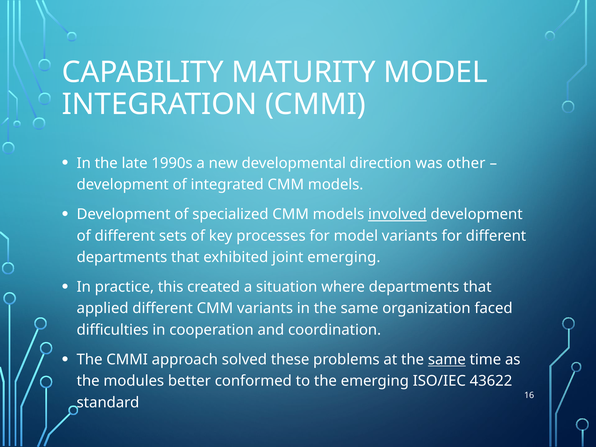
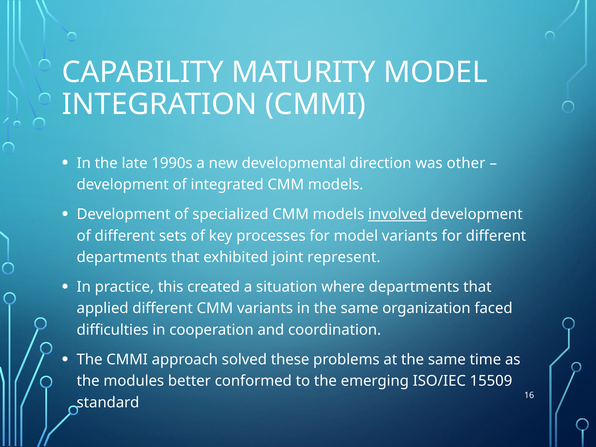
joint emerging: emerging -> represent (344, 257)
same underline: present -> none (447, 360)
43622: 43622 -> 15509 (491, 381)
